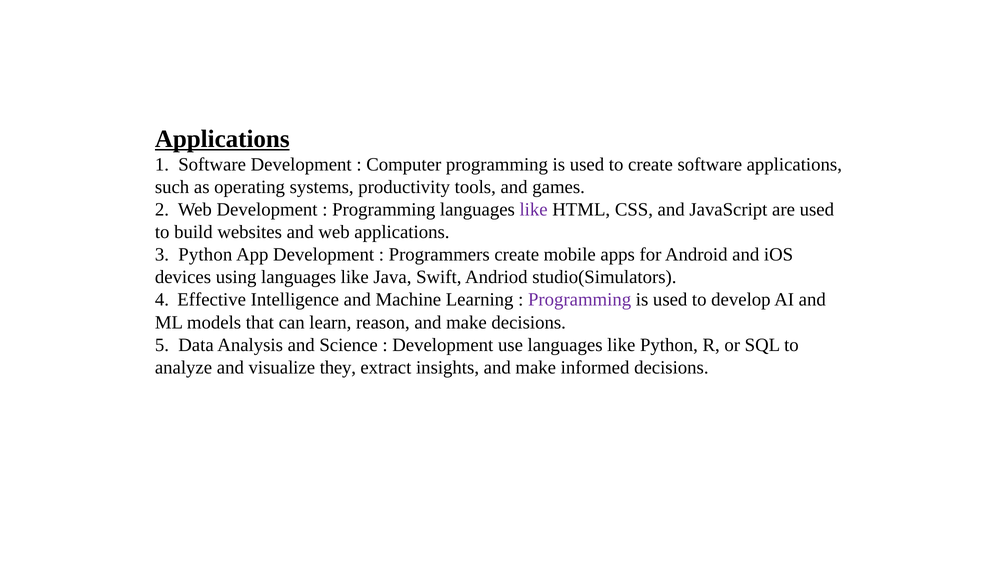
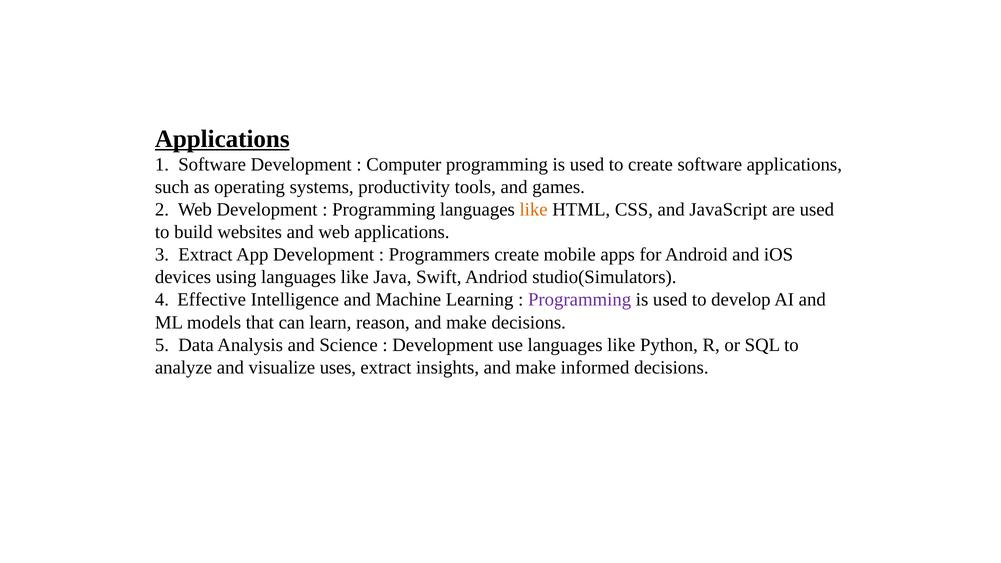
like colour: purple -> orange (534, 210)
3 Python: Python -> Extract (205, 255)
they: they -> uses (338, 367)
